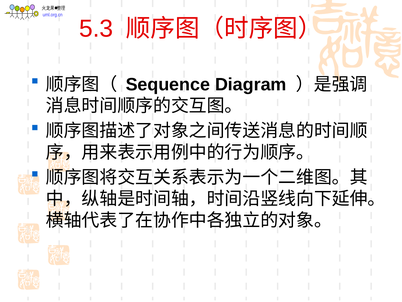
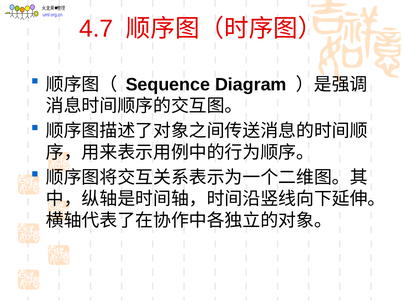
5.3: 5.3 -> 4.7 (96, 29)
